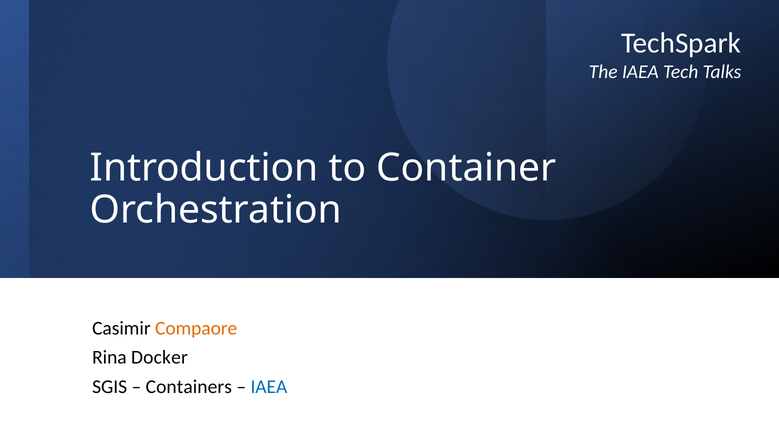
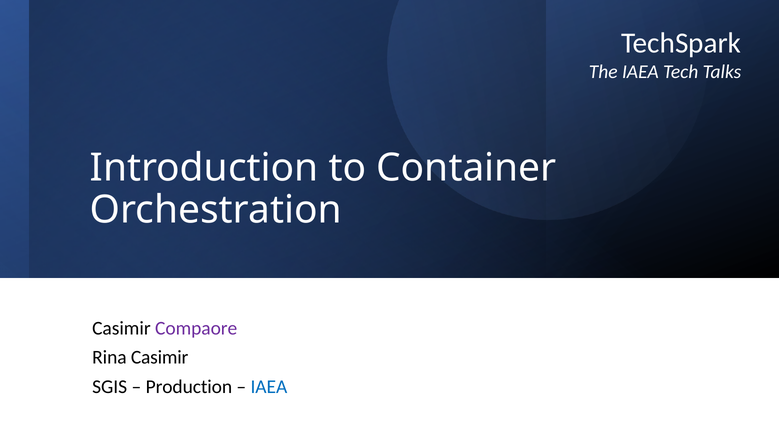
Compaore colour: orange -> purple (196, 329)
Rina Docker: Docker -> Casimir (160, 358)
Containers: Containers -> Production (189, 387)
